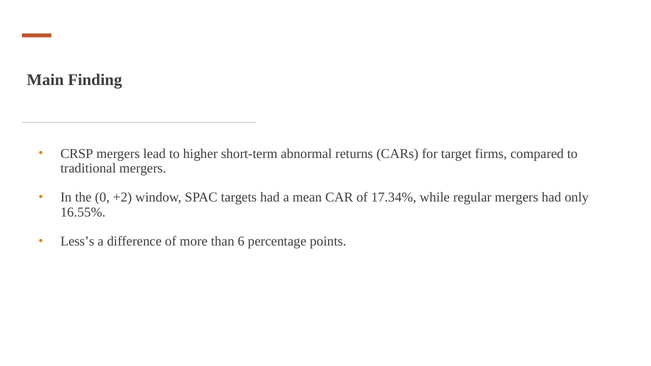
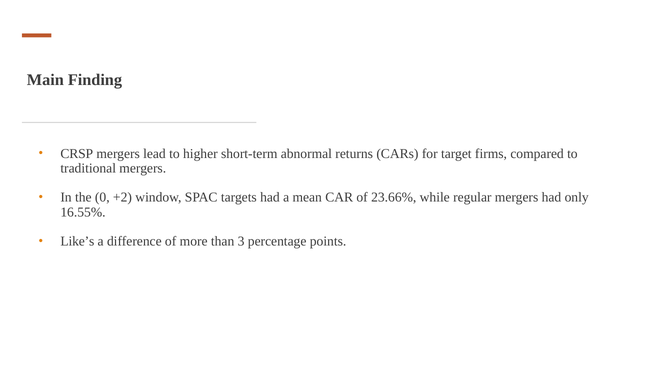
17.34%: 17.34% -> 23.66% (394, 198)
Less’s: Less’s -> Like’s (77, 242)
6: 6 -> 3 (241, 242)
